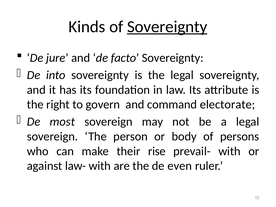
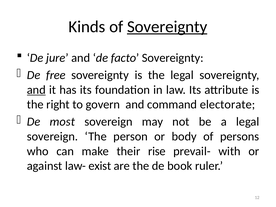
into: into -> free (56, 75)
and underline: none -> present (36, 90)
law- with: with -> exist (100, 166)
even: even -> book (180, 166)
